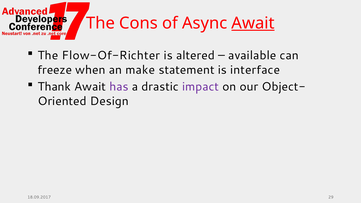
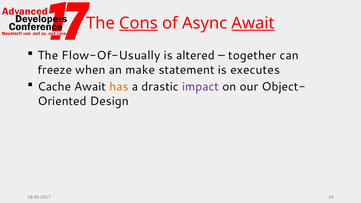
Cons underline: none -> present (139, 23)
Flow-Of-Richter: Flow-Of-Richter -> Flow-Of-Usually (111, 55)
available: available -> together (252, 55)
interface: interface -> executes (255, 70)
Thank: Thank -> Cache (54, 87)
has colour: purple -> orange (119, 87)
